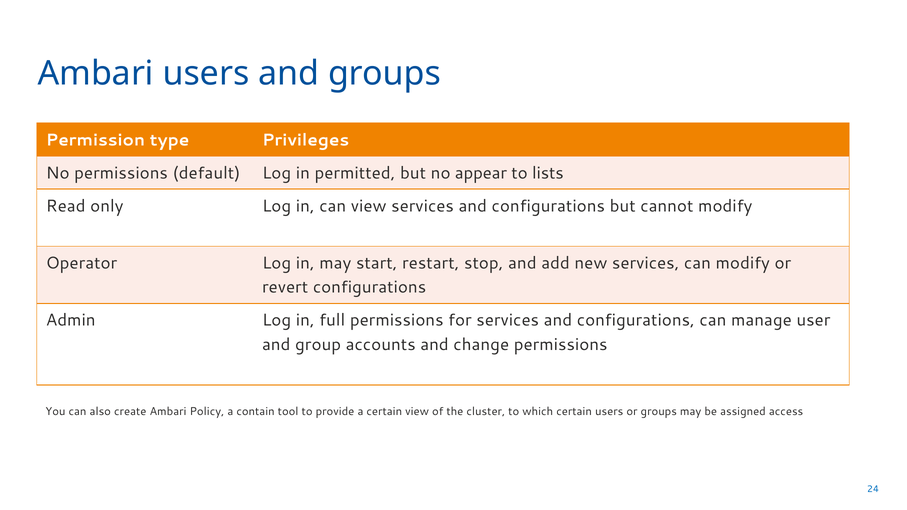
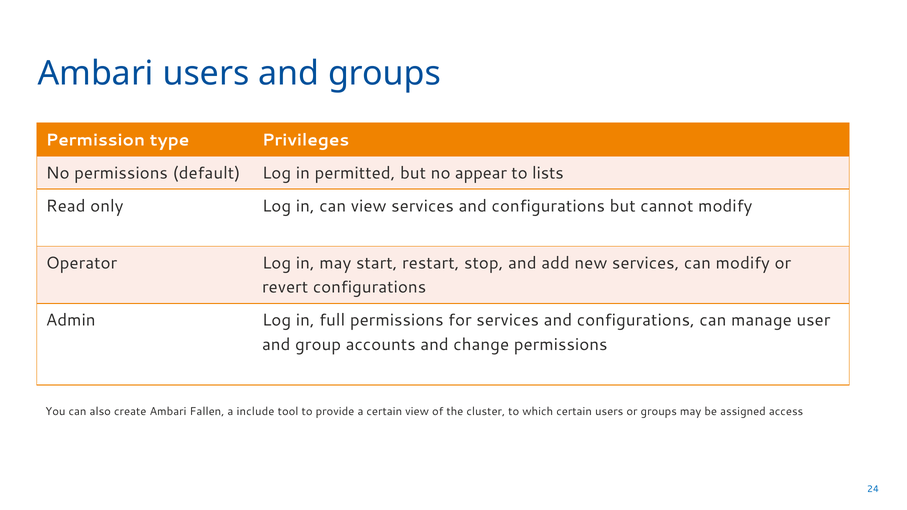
Policy: Policy -> Fallen (207, 412)
contain: contain -> include (255, 412)
